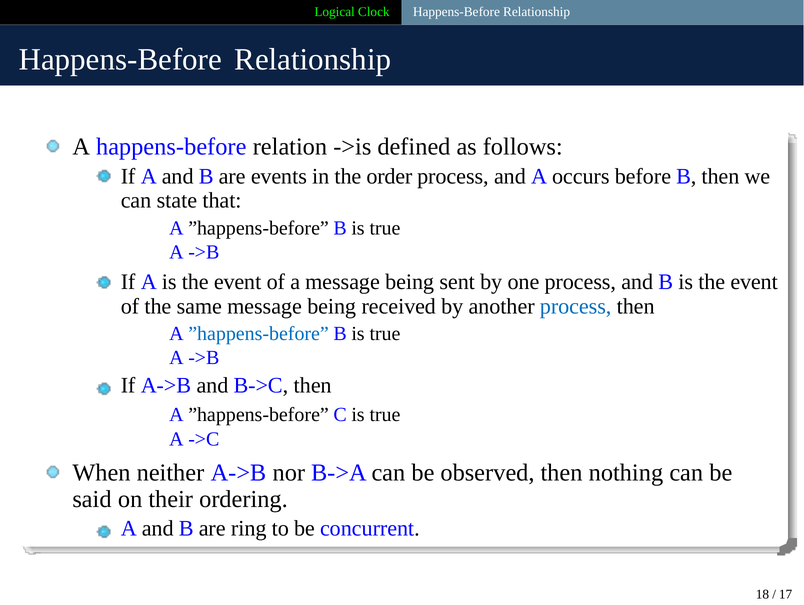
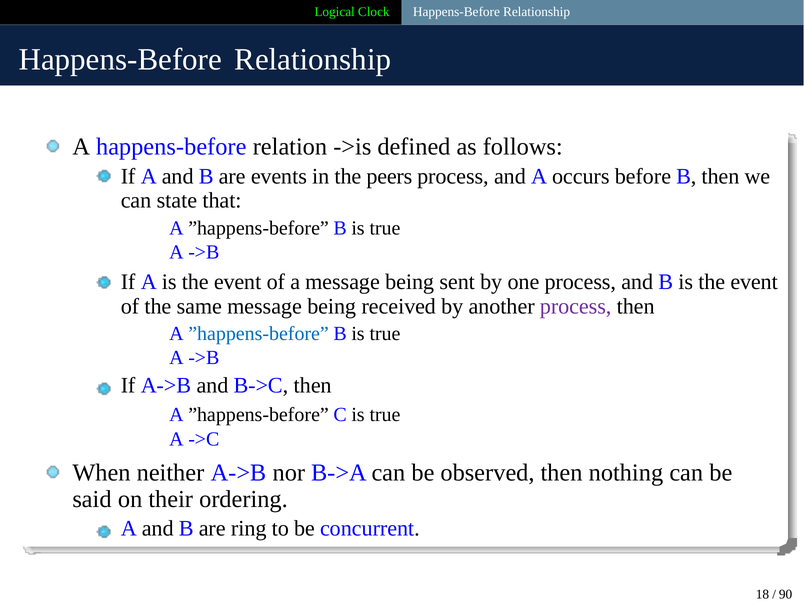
order: order -> peers (389, 176)
process colour: blue -> purple (576, 306)
17: 17 -> 90 (786, 594)
